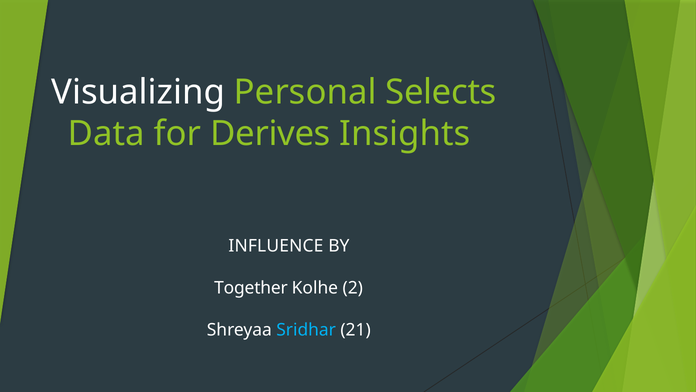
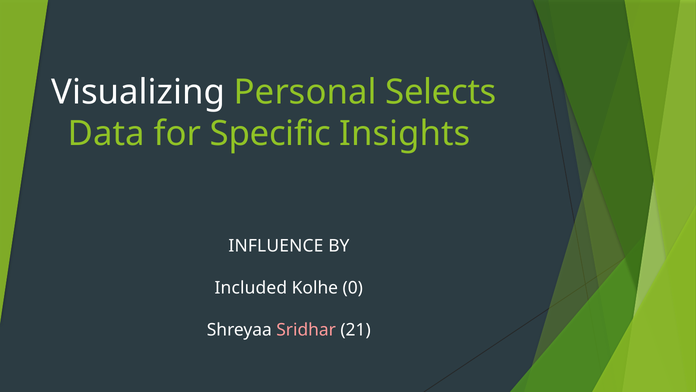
Derives: Derives -> Specific (270, 134)
Together: Together -> Included (251, 288)
2: 2 -> 0 (353, 288)
Sridhar colour: light blue -> pink (306, 329)
